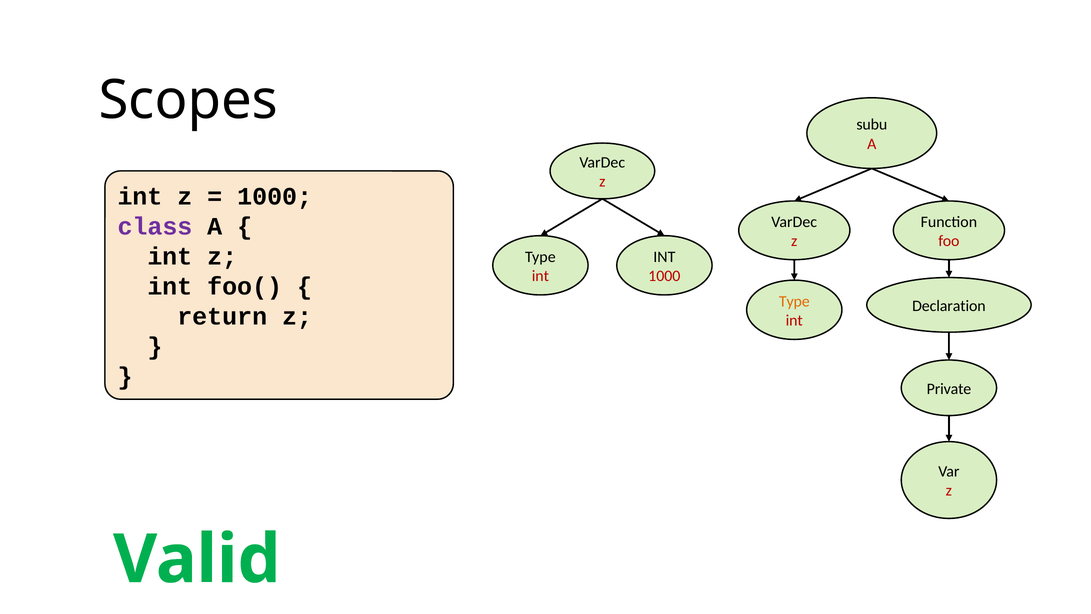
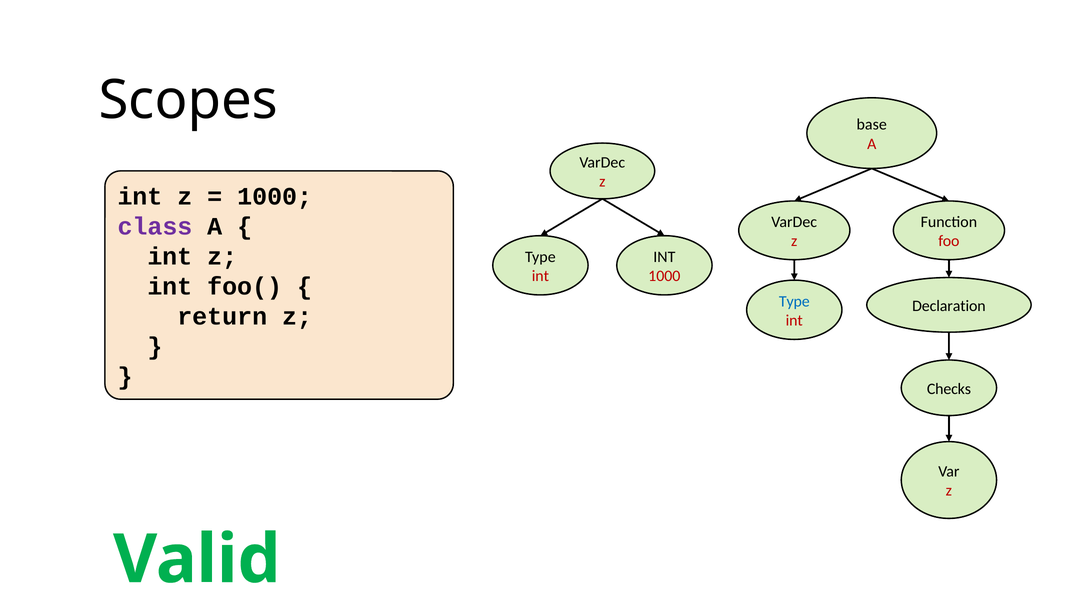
subu: subu -> base (872, 125)
Type colour: orange -> blue (794, 301)
Private: Private -> Checks (949, 389)
